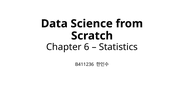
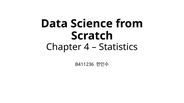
6: 6 -> 4 (87, 47)
